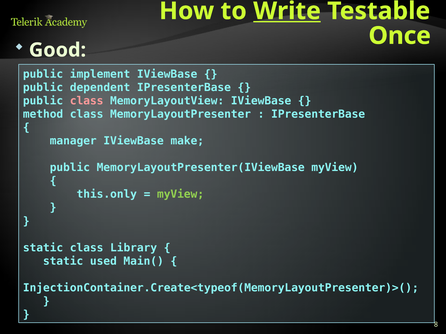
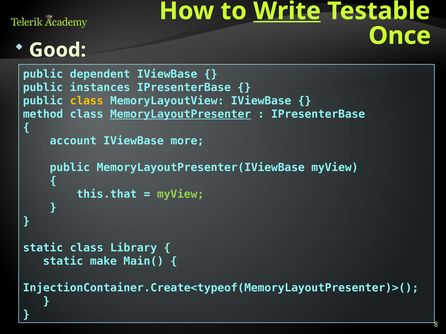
implement: implement -> dependent (100, 74)
dependent: dependent -> instances (100, 88)
class colour: pink -> yellow (87, 101)
MemoryLayoutPresenter underline: none -> present (181, 114)
manager: manager -> account (73, 141)
make: make -> more (187, 141)
this.only: this.only -> this.that (107, 195)
used: used -> make (103, 261)
